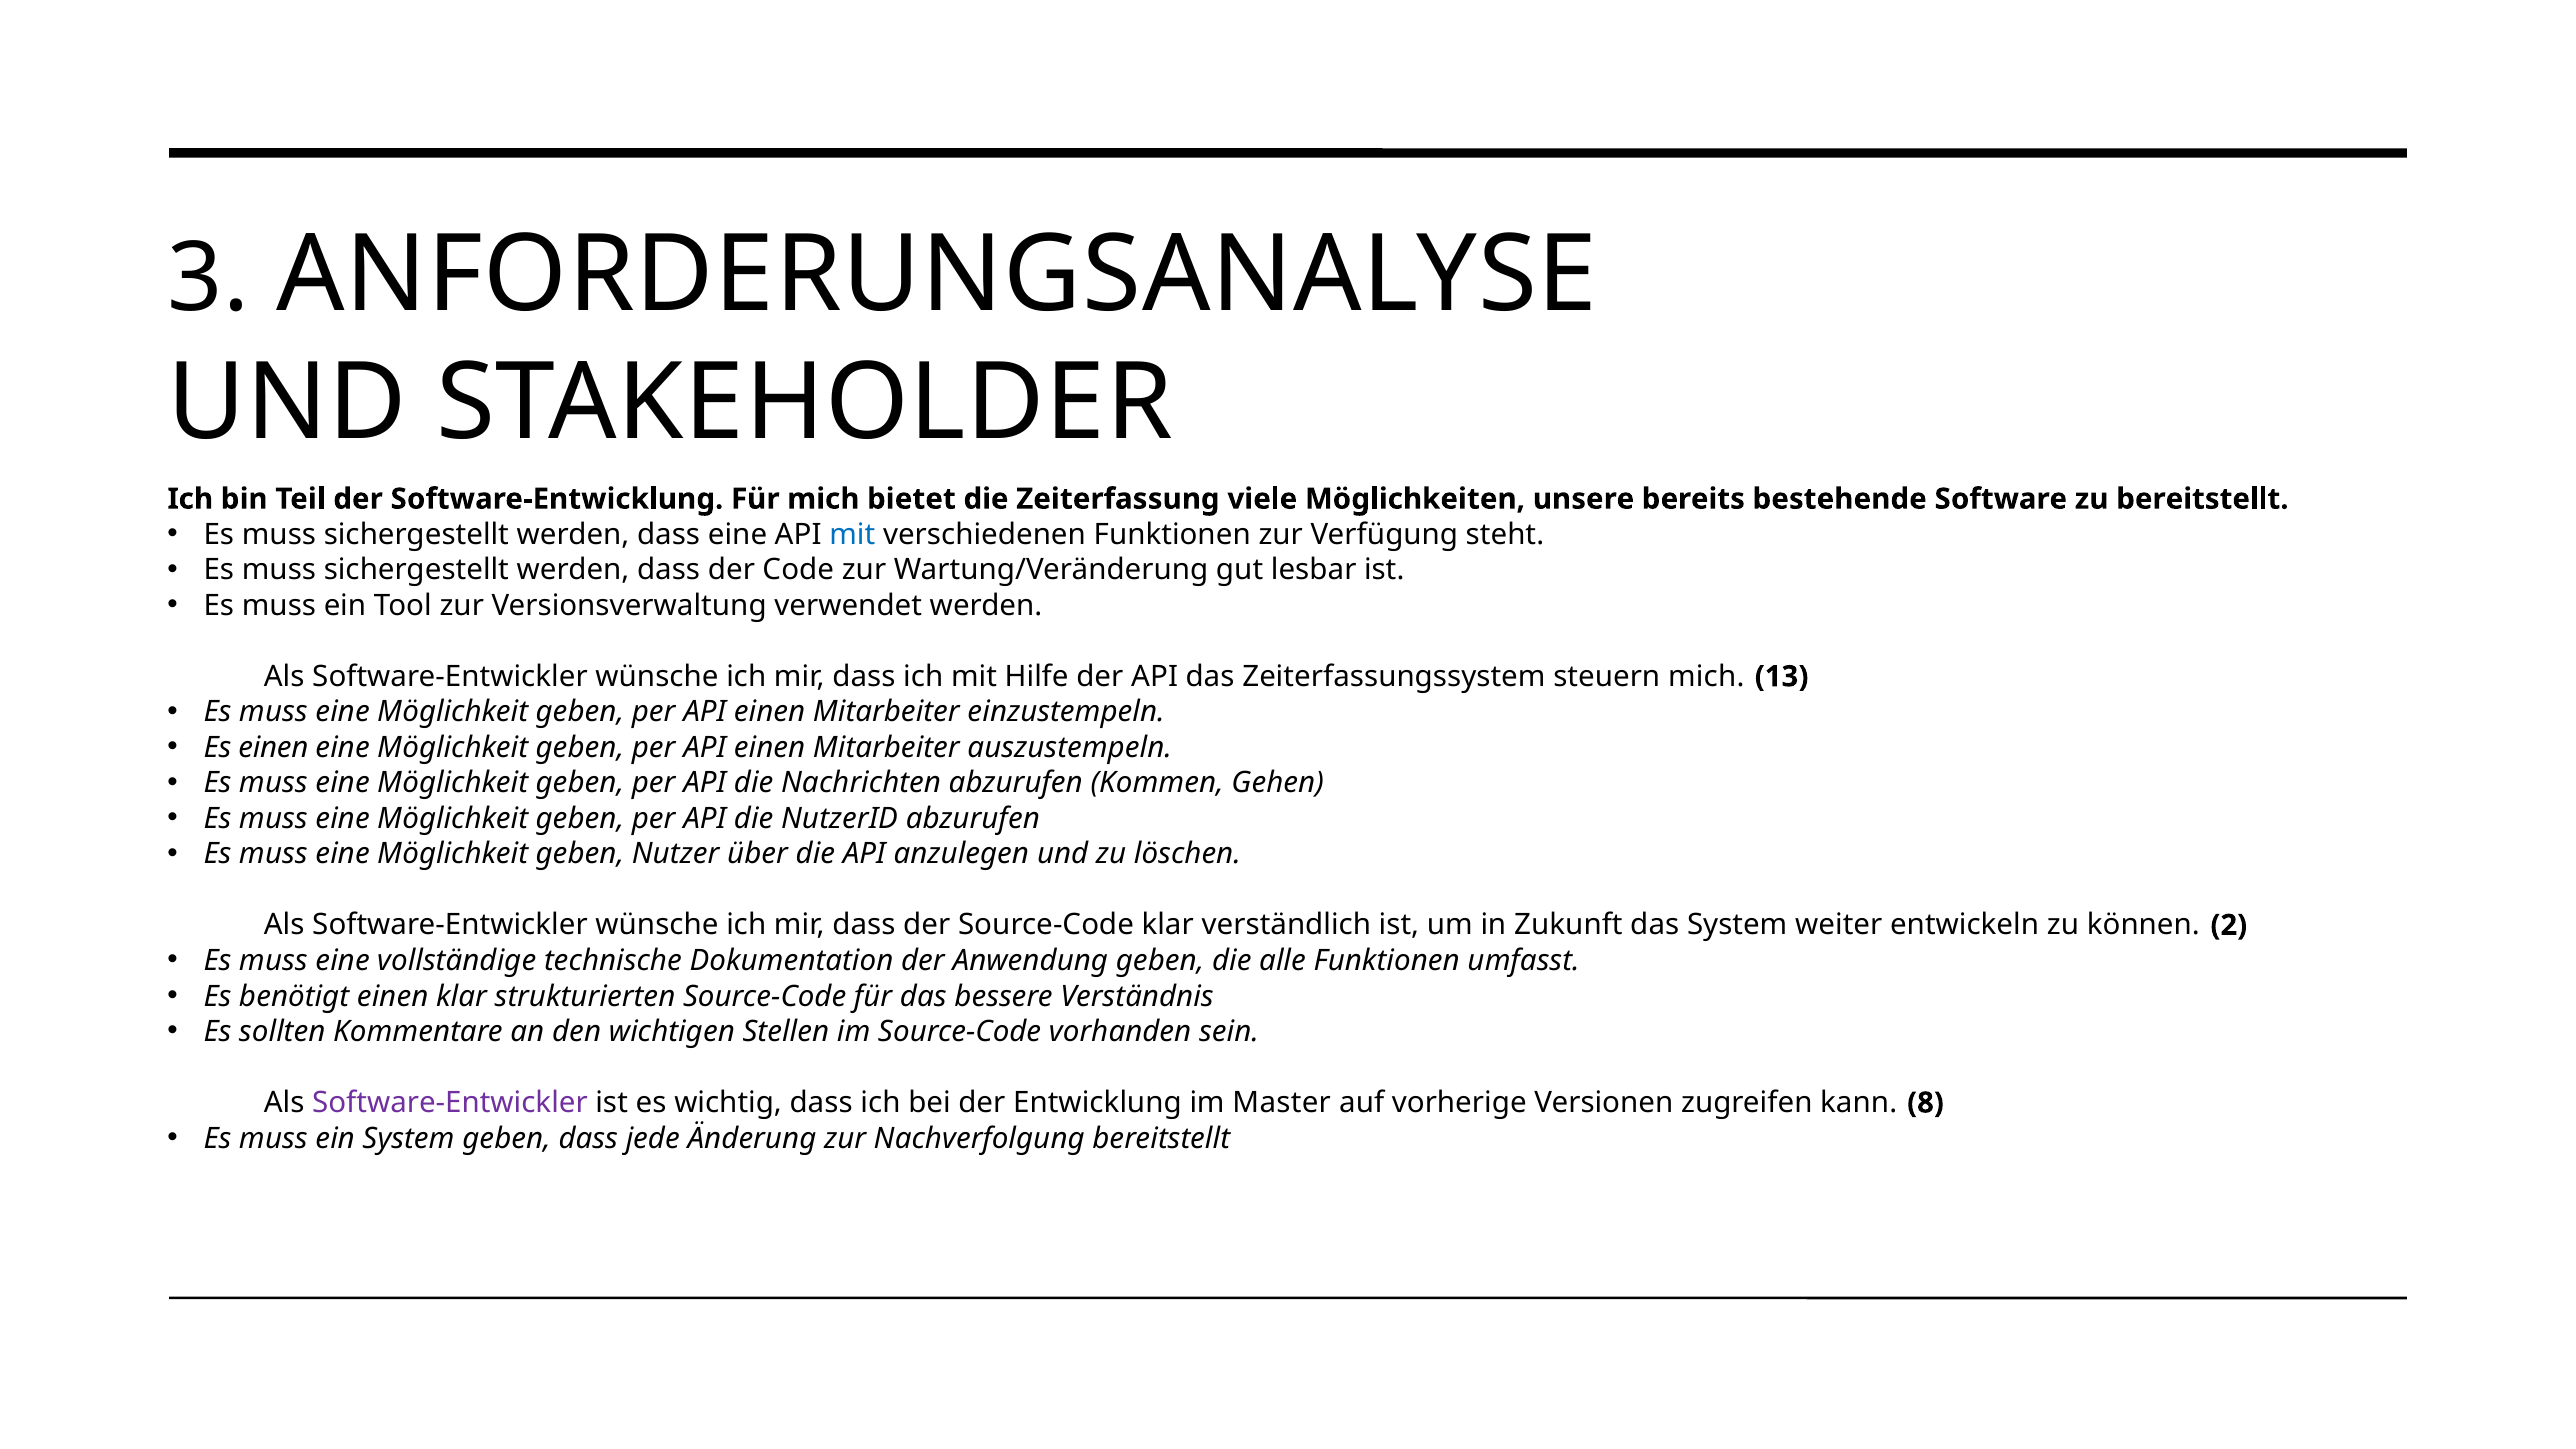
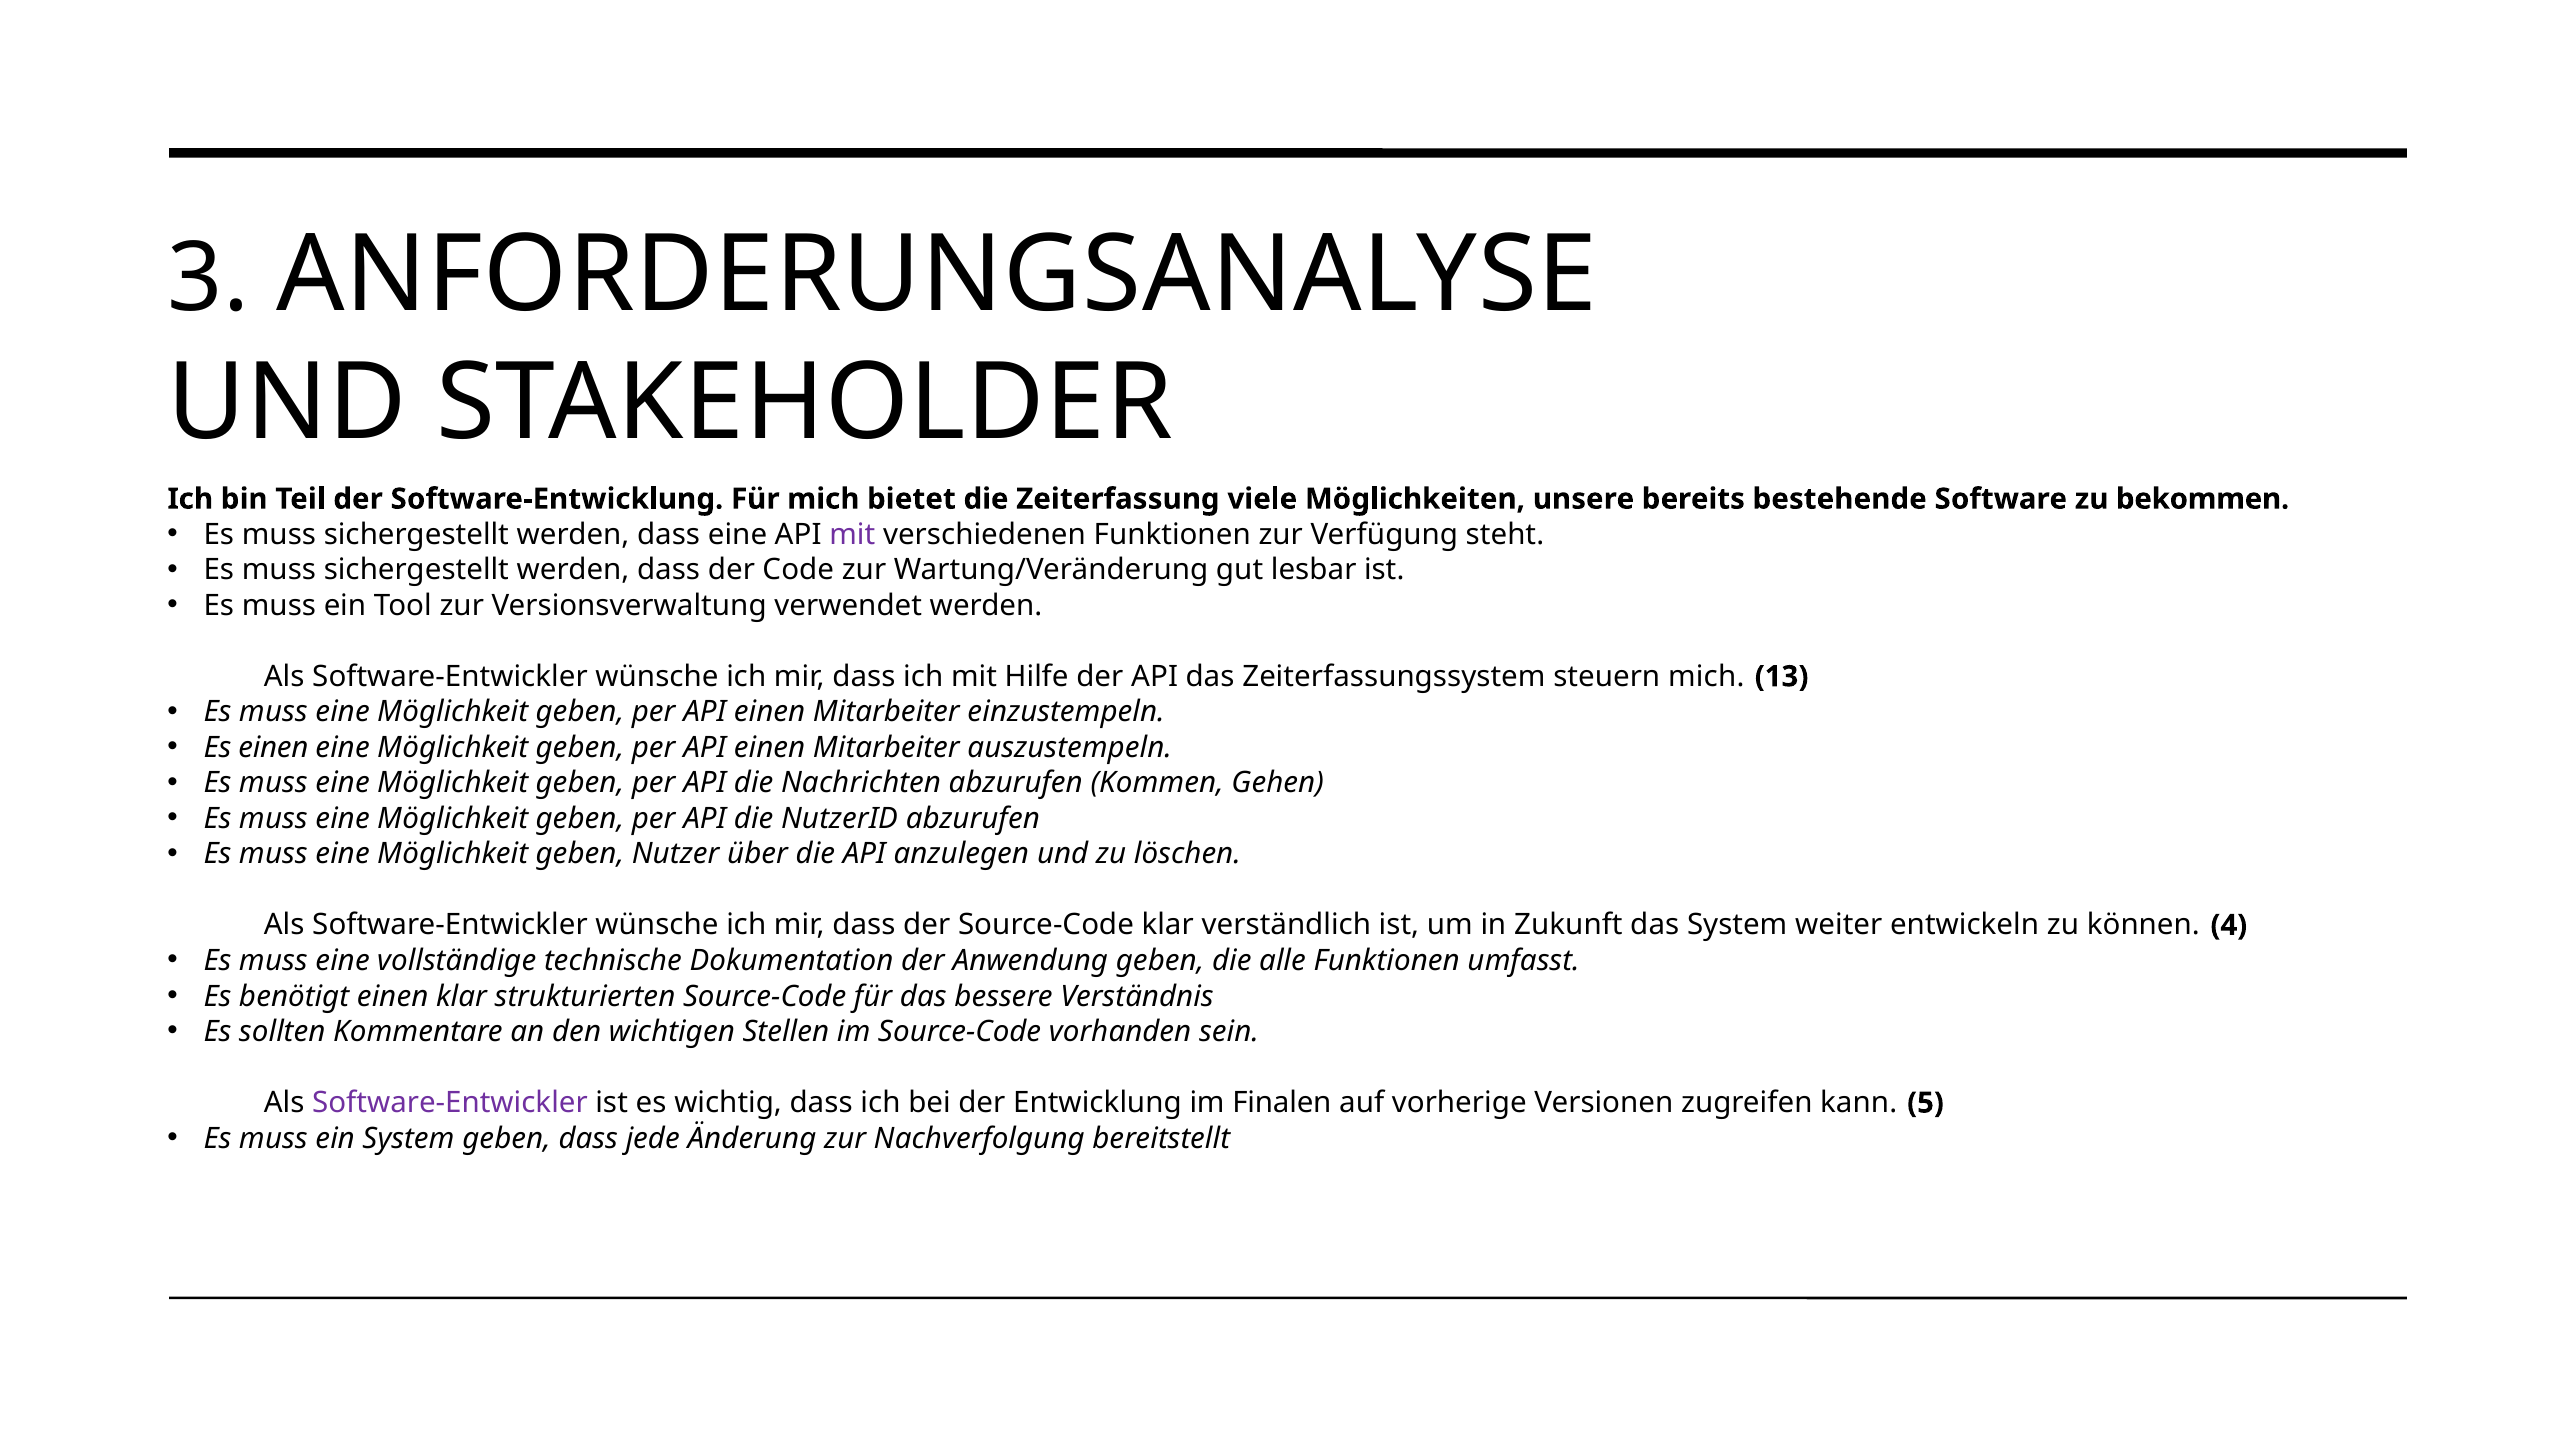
zu bereitstellt: bereitstellt -> bekommen (2203, 499)
mit colour: blue -> purple (852, 534)
2: 2 -> 4 (2229, 925)
Master: Master -> Finalen (1282, 1103)
8: 8 -> 5 (1925, 1103)
